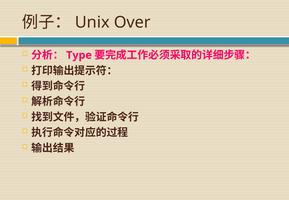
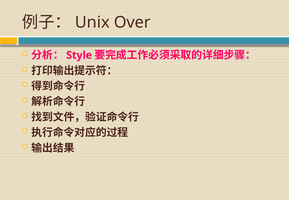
Type: Type -> Style (79, 55)
